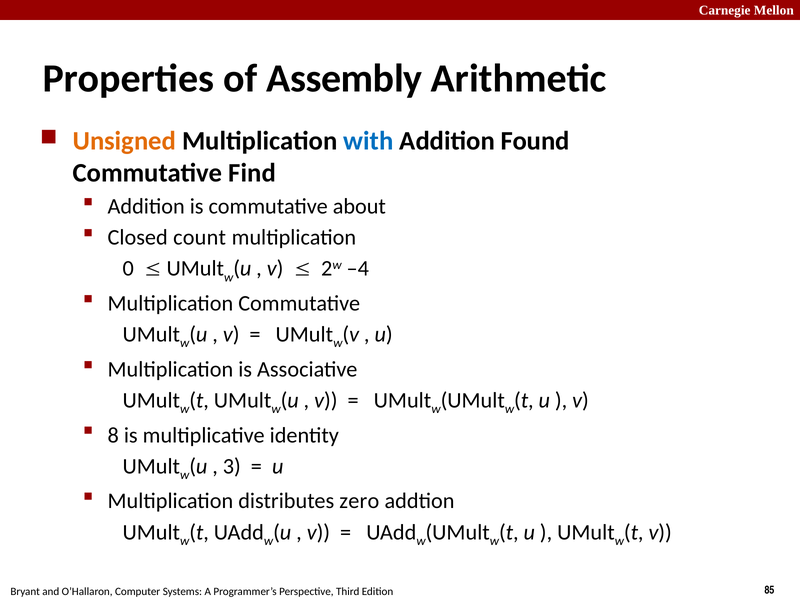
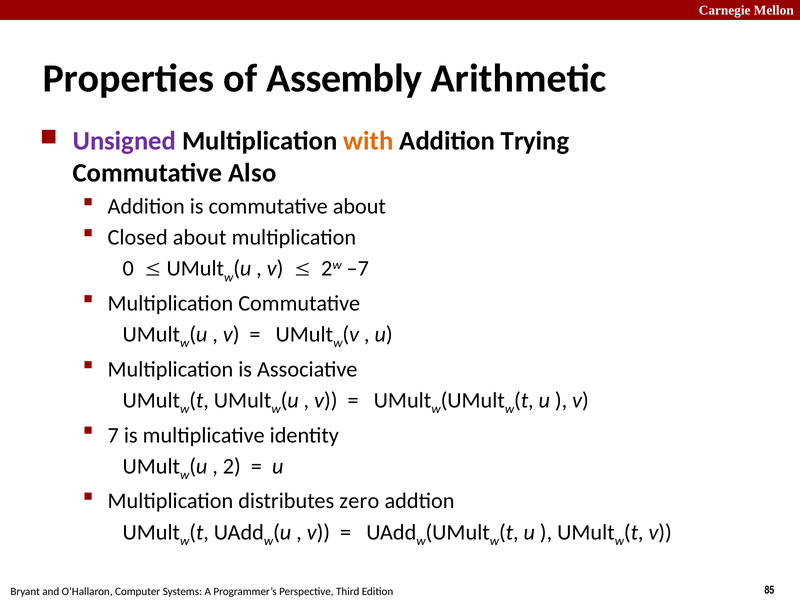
Unsigned colour: orange -> purple (124, 141)
with colour: blue -> orange (368, 141)
Found: Found -> Trying (535, 141)
Find: Find -> Also (252, 173)
Closed count: count -> about (200, 238)
–4: –4 -> –7 (358, 269)
8: 8 -> 7 (113, 435)
3: 3 -> 2 (232, 466)
